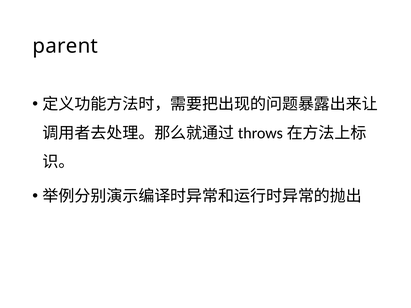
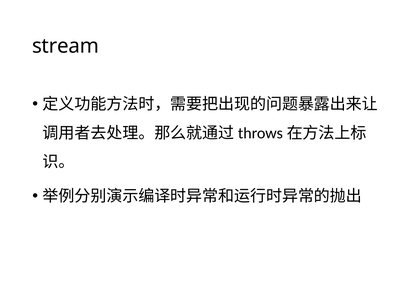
parent: parent -> stream (66, 46)
